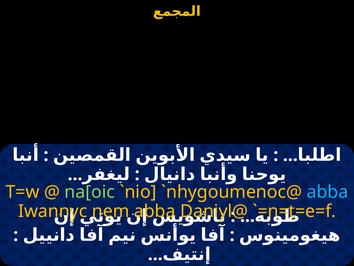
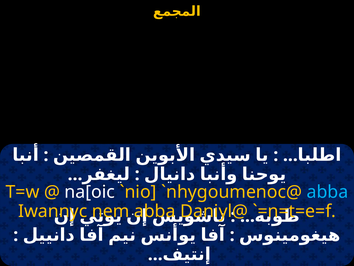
na[oic colour: light green -> white (90, 192)
